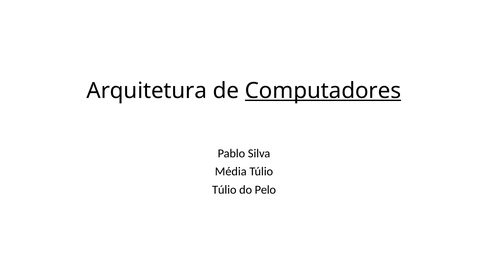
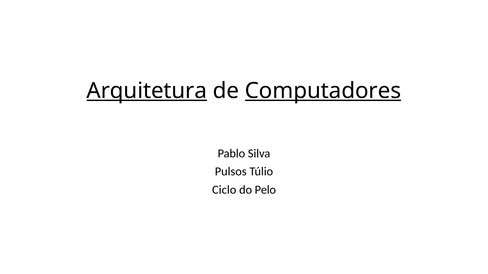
Arquitetura underline: none -> present (147, 91)
Média: Média -> Pulsos (231, 172)
Túlio: Túlio -> Ciclo (224, 190)
